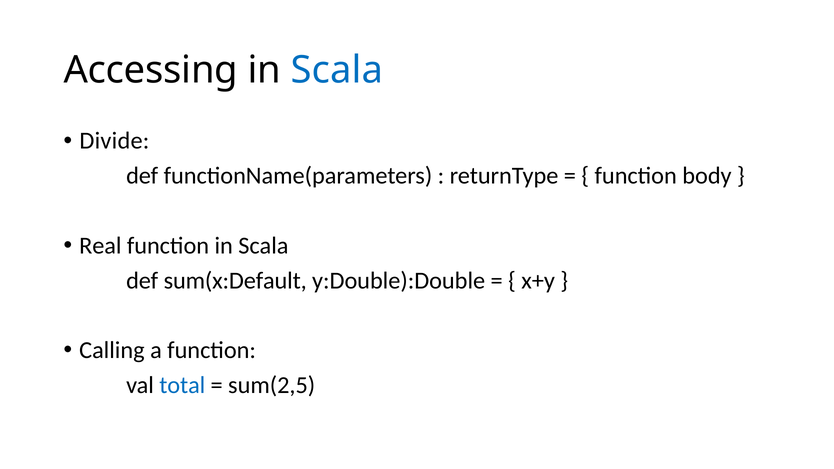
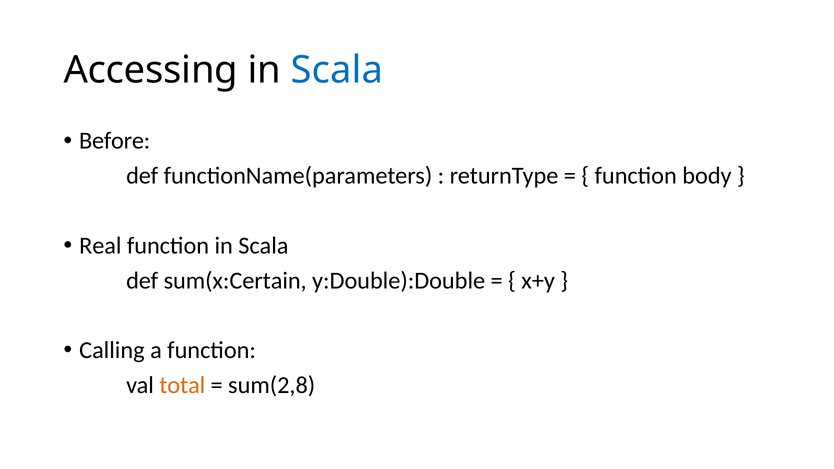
Divide: Divide -> Before (115, 141)
sum(x:Default: sum(x:Default -> sum(x:Certain (235, 281)
total colour: blue -> orange (182, 385)
sum(2,5: sum(2,5 -> sum(2,8 (272, 385)
